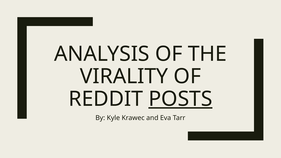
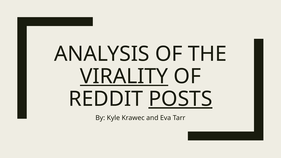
VIRALITY underline: none -> present (124, 76)
